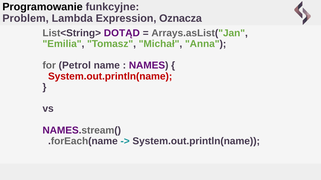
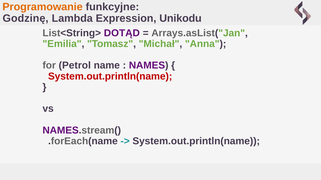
Programowanie colour: black -> orange (43, 7)
Problem: Problem -> Godzinę (26, 18)
Oznacza: Oznacza -> Unikodu (180, 18)
